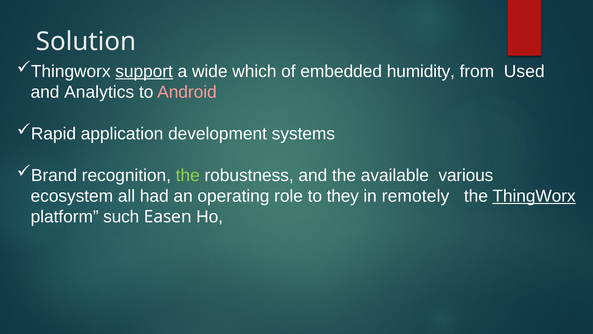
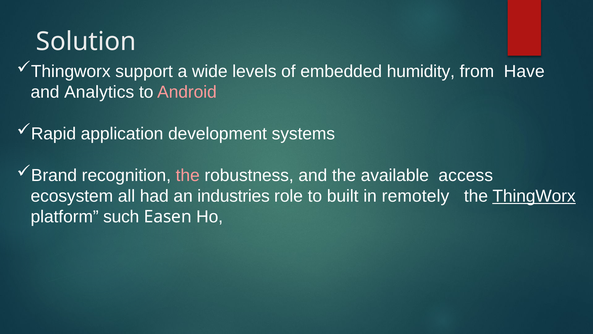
support underline: present -> none (144, 71)
which: which -> levels (254, 71)
Used: Used -> Have (524, 71)
the colour: light green -> pink (188, 175)
various: various -> access (466, 175)
operating: operating -> industries (234, 196)
they: they -> built (343, 196)
